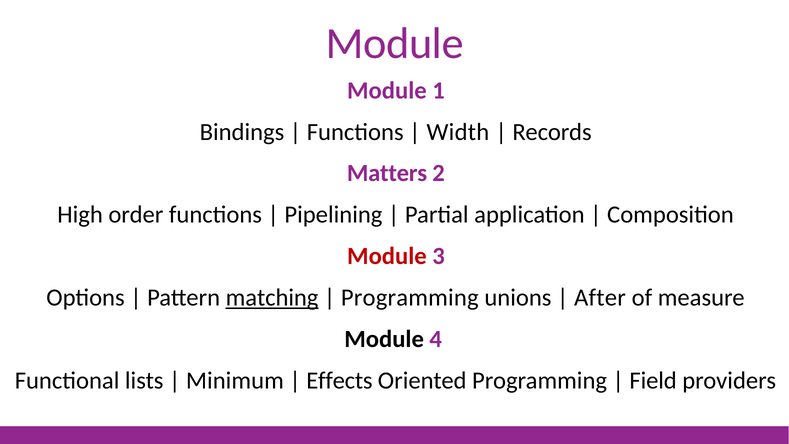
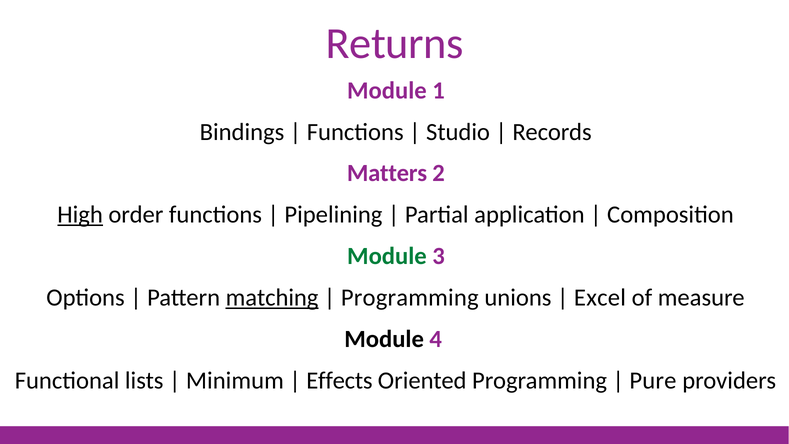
Module: Module -> Returns (395, 44)
Width: Width -> Studio (458, 132)
High underline: none -> present (80, 215)
Module colour: red -> green (387, 256)
After: After -> Excel (600, 297)
Field: Field -> Pure (653, 380)
